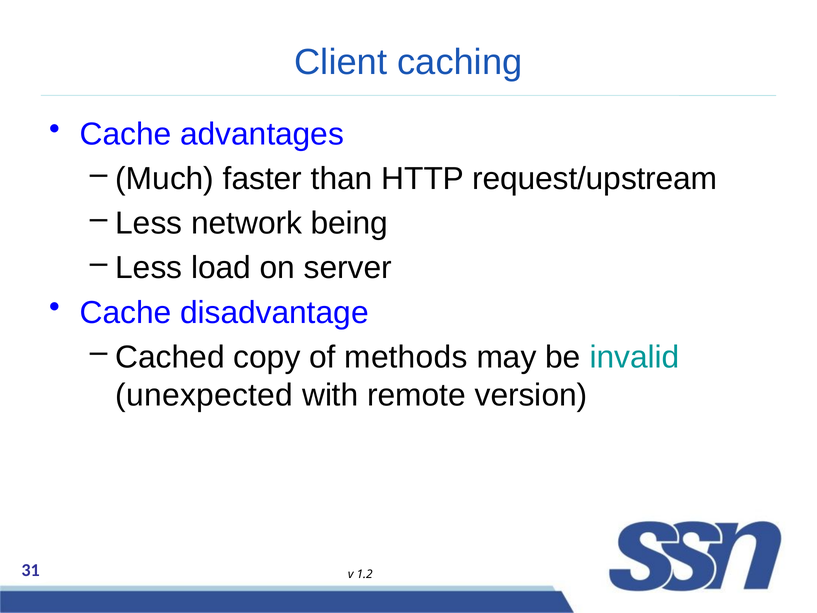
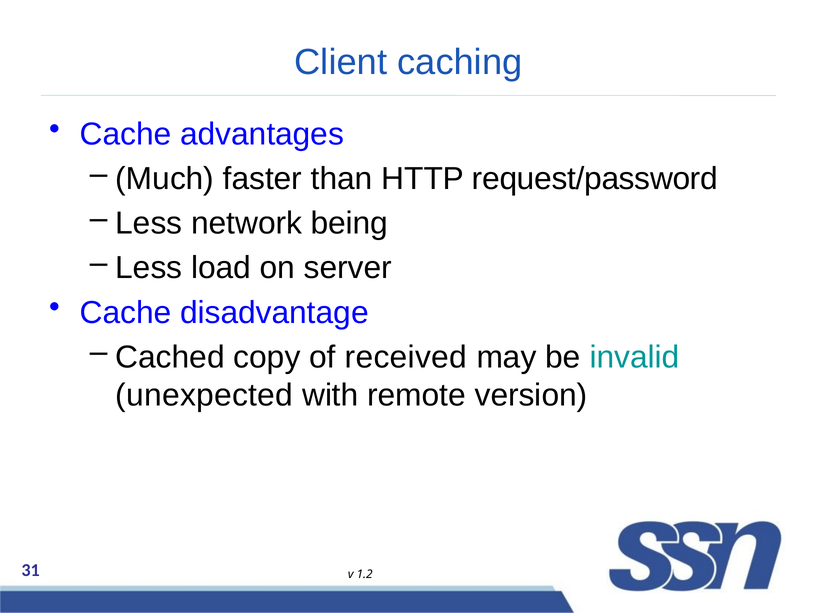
request/upstream: request/upstream -> request/password (595, 179)
methods: methods -> received (406, 357)
